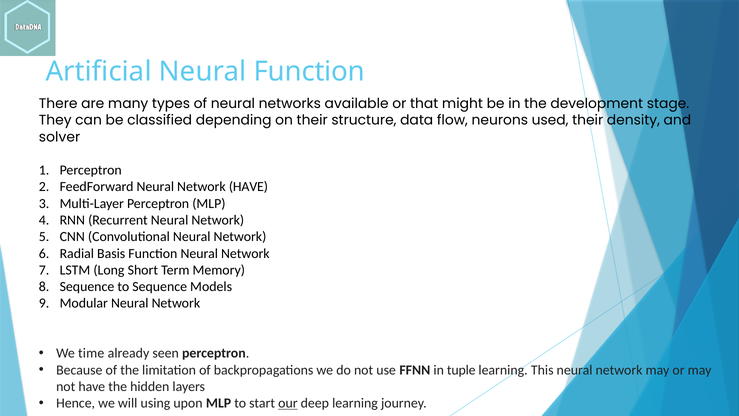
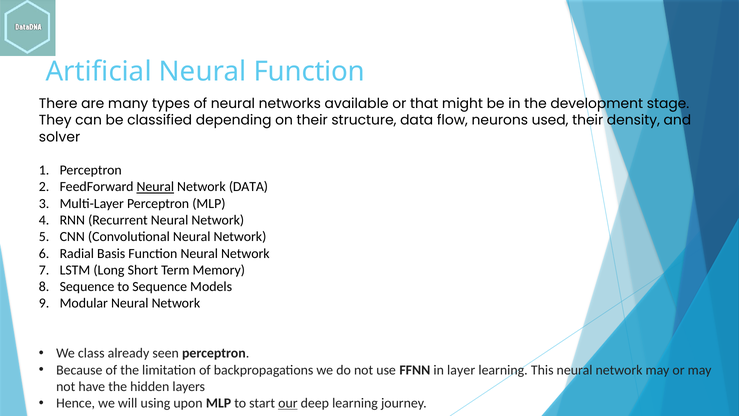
Neural underline: none -> present (155, 187)
Network HAVE: HAVE -> DATA (248, 187)
time: time -> class (91, 353)
tuple: tuple -> layer (461, 370)
